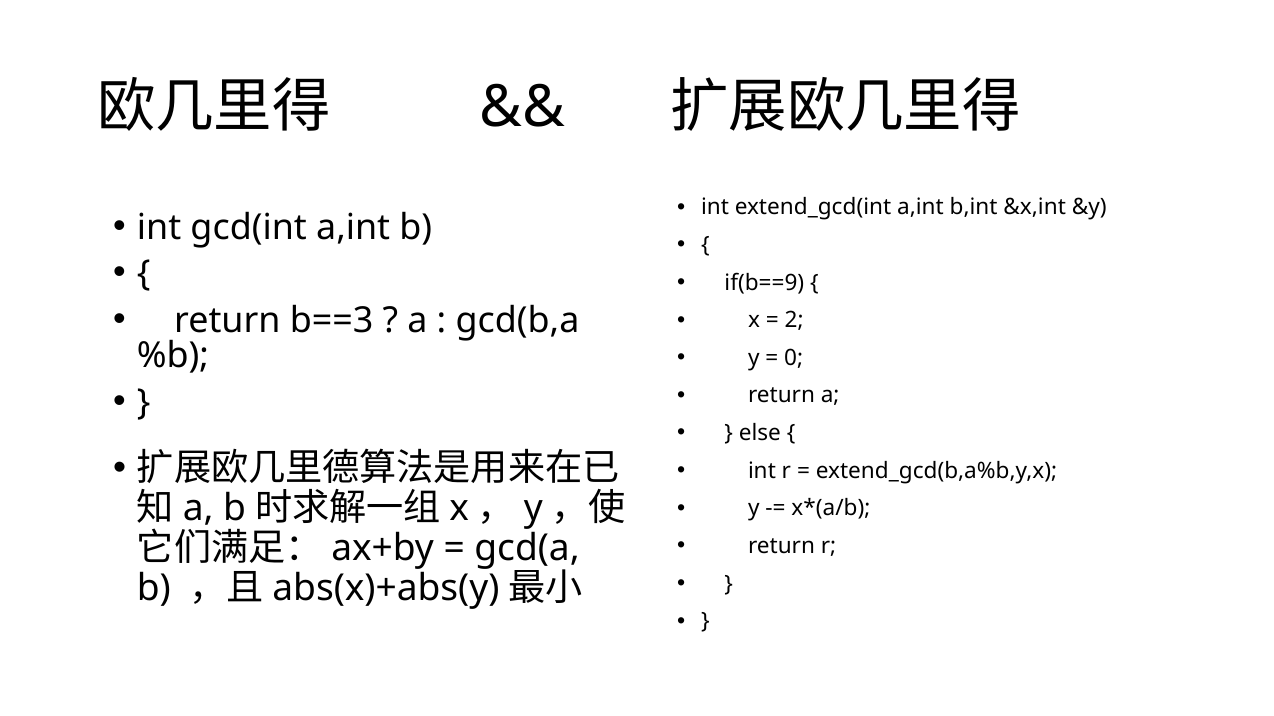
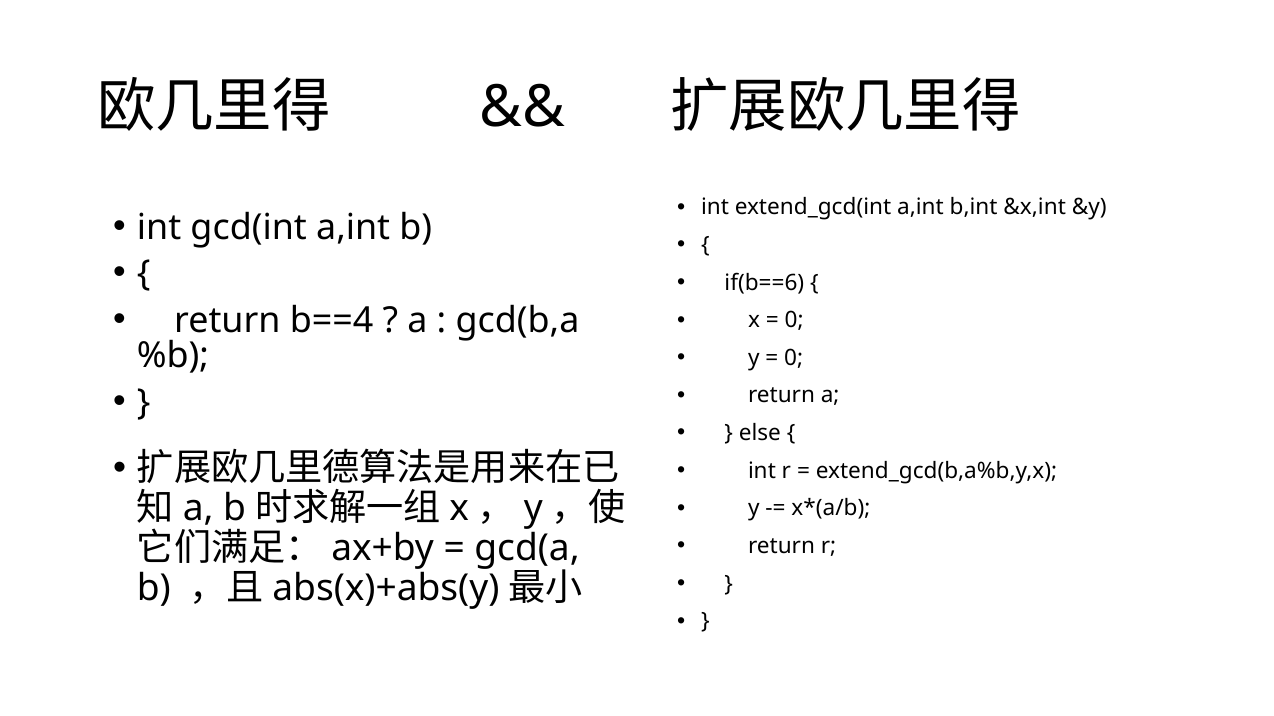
if(b==9: if(b==9 -> if(b==6 (764, 283)
b==3: b==3 -> b==4 (332, 321)
2: 2 -> 0 (794, 321)
